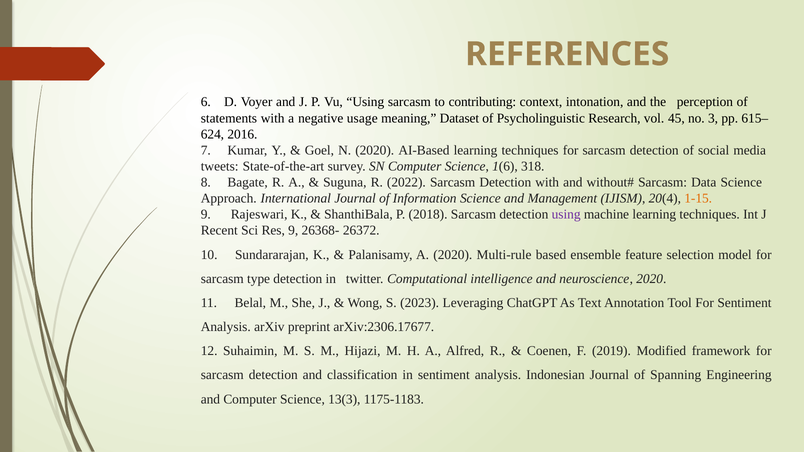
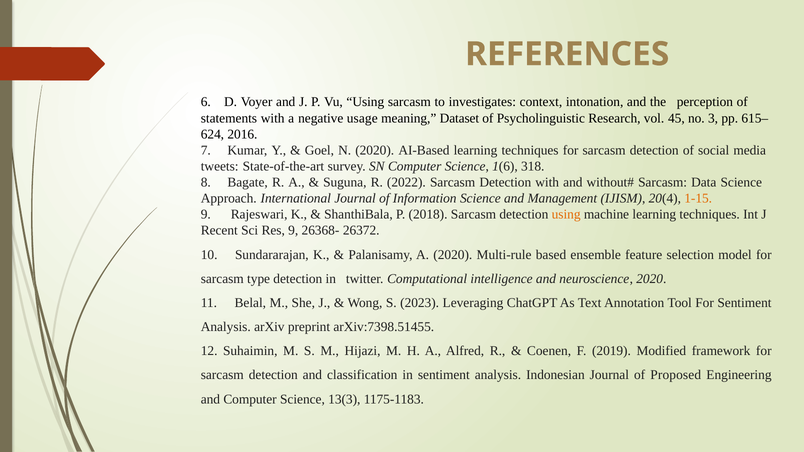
contributing: contributing -> investigates (482, 102)
using colour: purple -> orange (566, 215)
arXiv:2306.17677: arXiv:2306.17677 -> arXiv:7398.51455 (384, 327)
Spanning: Spanning -> Proposed (676, 375)
